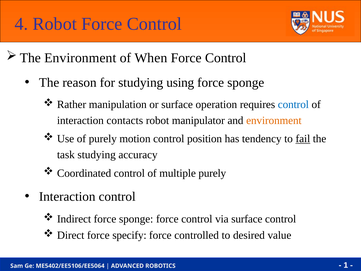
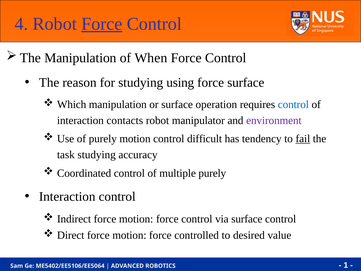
Force underline: none -> present (102, 24)
Environment: Environment -> Manipulation (80, 58)
sponge: sponge -> surface (246, 82)
Rather: Rather -> Which (72, 104)
environment colour: orange -> purple (274, 120)
position: position -> difficult (205, 139)
Indirect force sponge: sponge -> motion (136, 219)
Direct force specify: specify -> motion (129, 235)
